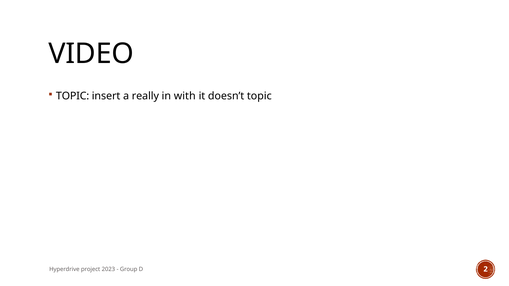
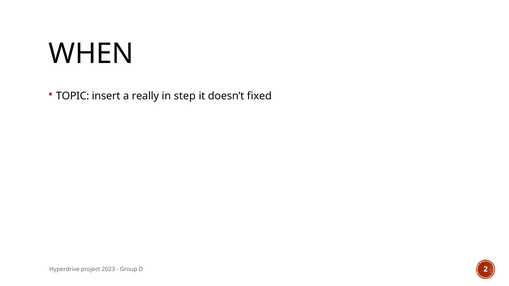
VIDEO: VIDEO -> WHEN (91, 54)
with: with -> step (185, 96)
doesn’t topic: topic -> fixed (259, 96)
